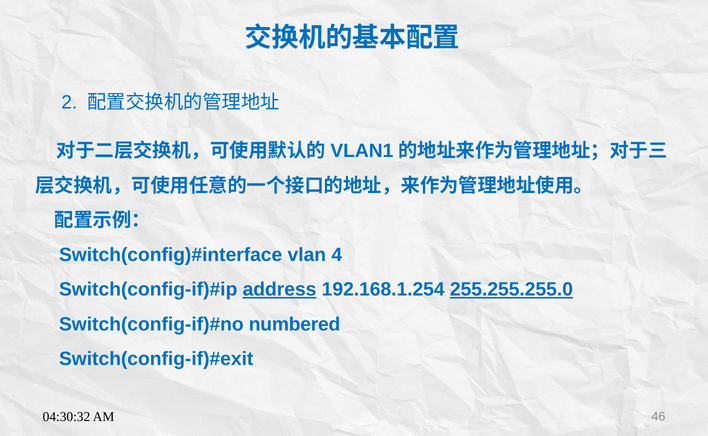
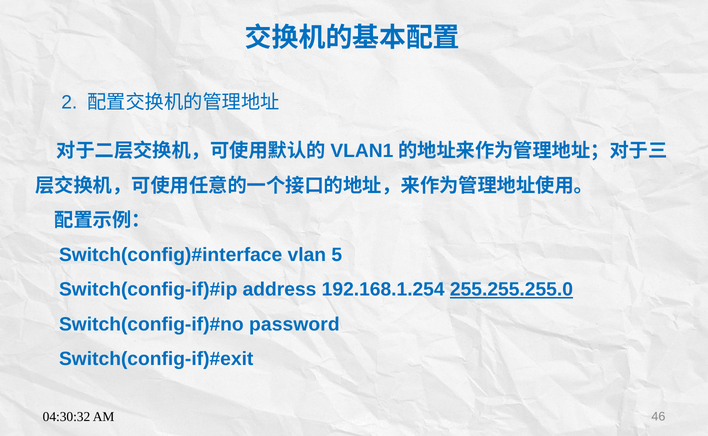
4: 4 -> 5 (337, 255)
address underline: present -> none (280, 289)
numbered: numbered -> password (294, 324)
